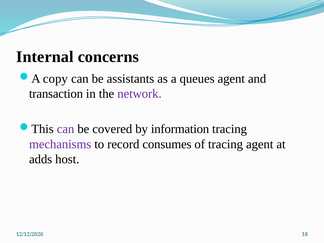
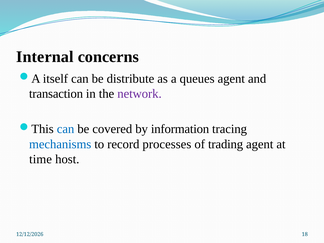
copy: copy -> itself (55, 79)
assistants: assistants -> distribute (130, 79)
can colour: purple -> blue (66, 129)
mechanisms colour: purple -> blue (60, 144)
consumes: consumes -> processes (167, 144)
of tracing: tracing -> trading (226, 144)
adds: adds -> time (41, 159)
